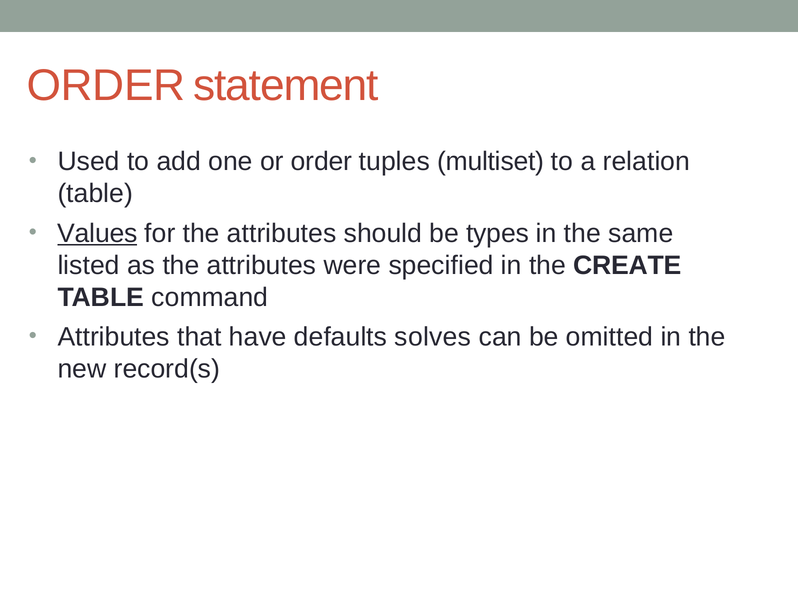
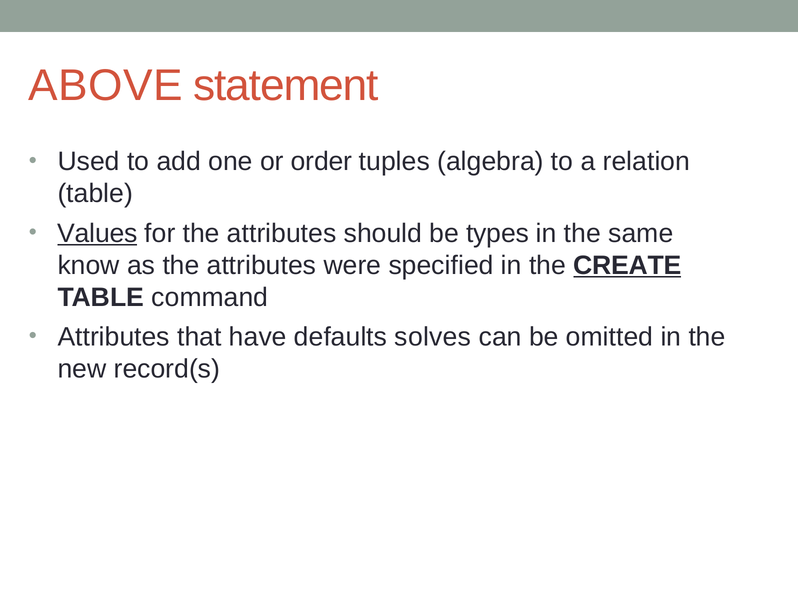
ORDER: ORDER -> ABOVE (106, 85)
multiset: multiset -> algebra (491, 162)
listed: listed -> know (89, 265)
CREATE underline: none -> present (627, 265)
